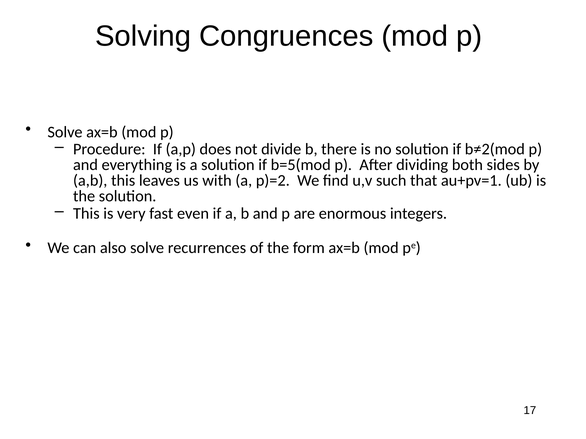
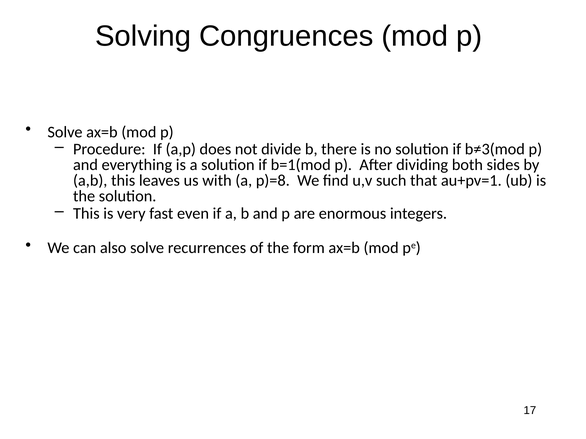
b≠2(mod: b≠2(mod -> b≠3(mod (495, 149)
b=5(mod: b=5(mod -> b=1(mod (301, 165)
p)=2: p)=2 -> p)=8 (273, 181)
